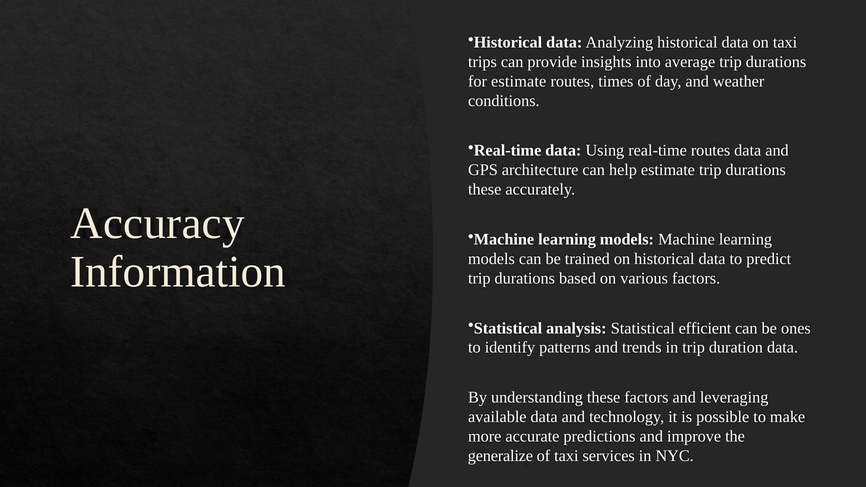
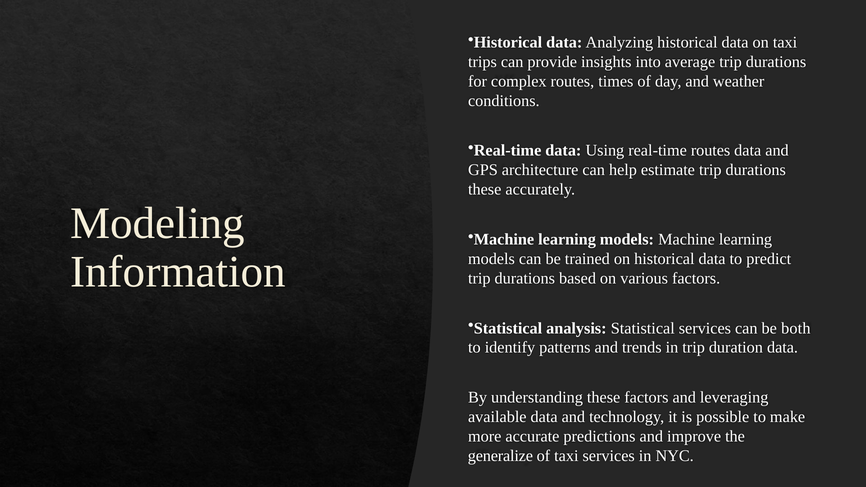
for estimate: estimate -> complex (519, 81)
Accuracy: Accuracy -> Modeling (158, 223)
Statistical efficient: efficient -> services (705, 328)
ones: ones -> both (796, 328)
